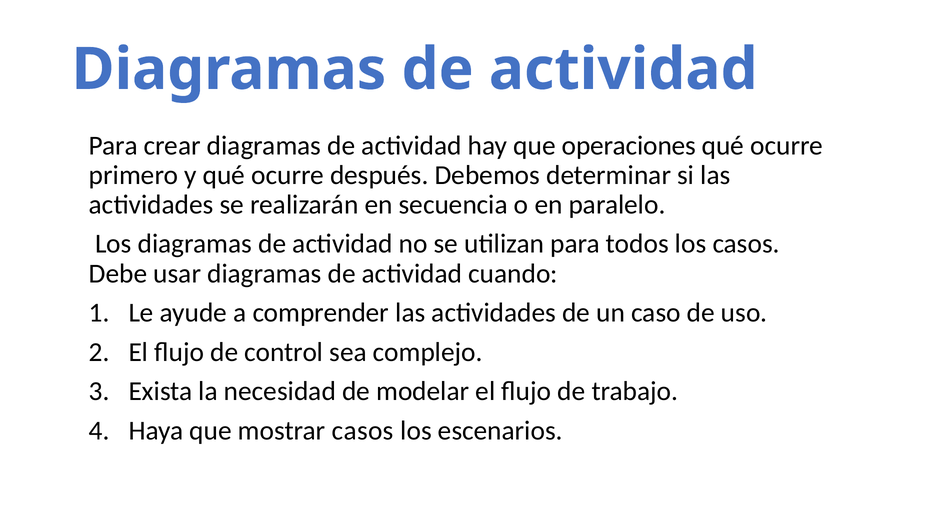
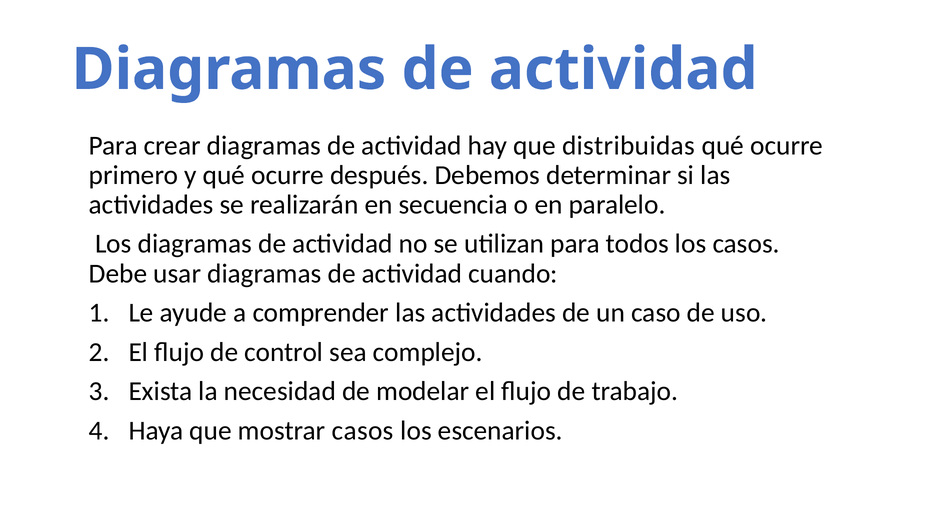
operaciones: operaciones -> distribuidas (629, 146)
